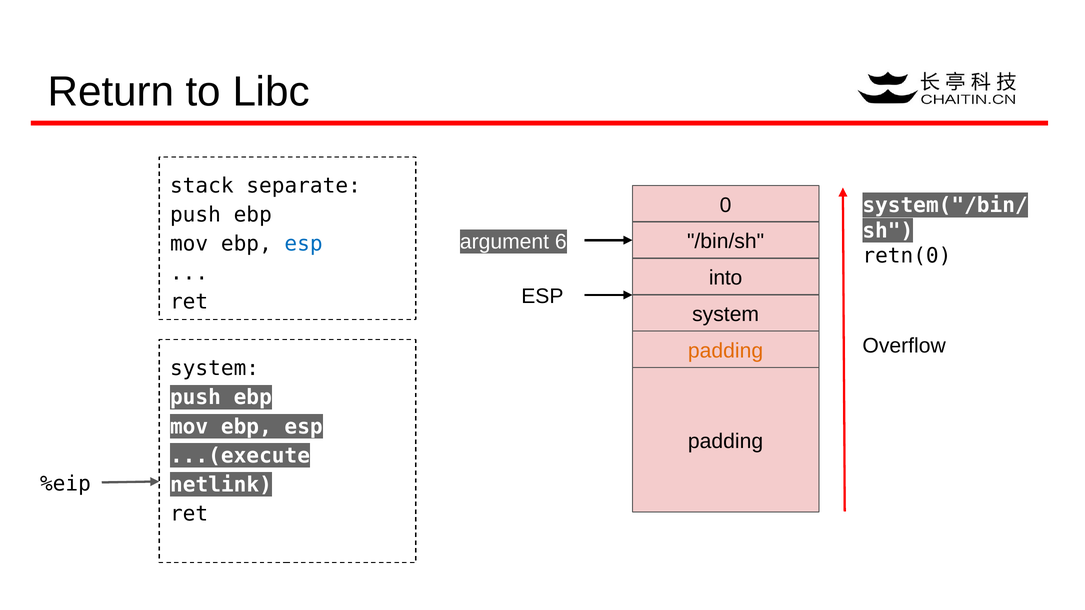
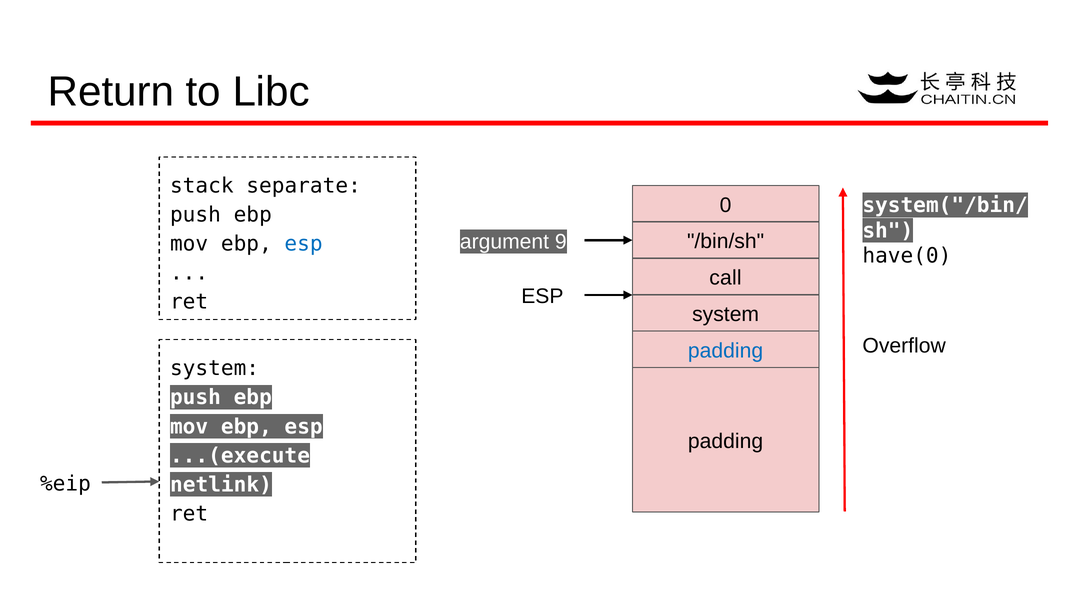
6: 6 -> 9 (561, 242)
retn(0: retn(0 -> have(0 (907, 256)
into: into -> call (725, 278)
padding colour: orange -> blue (726, 351)
